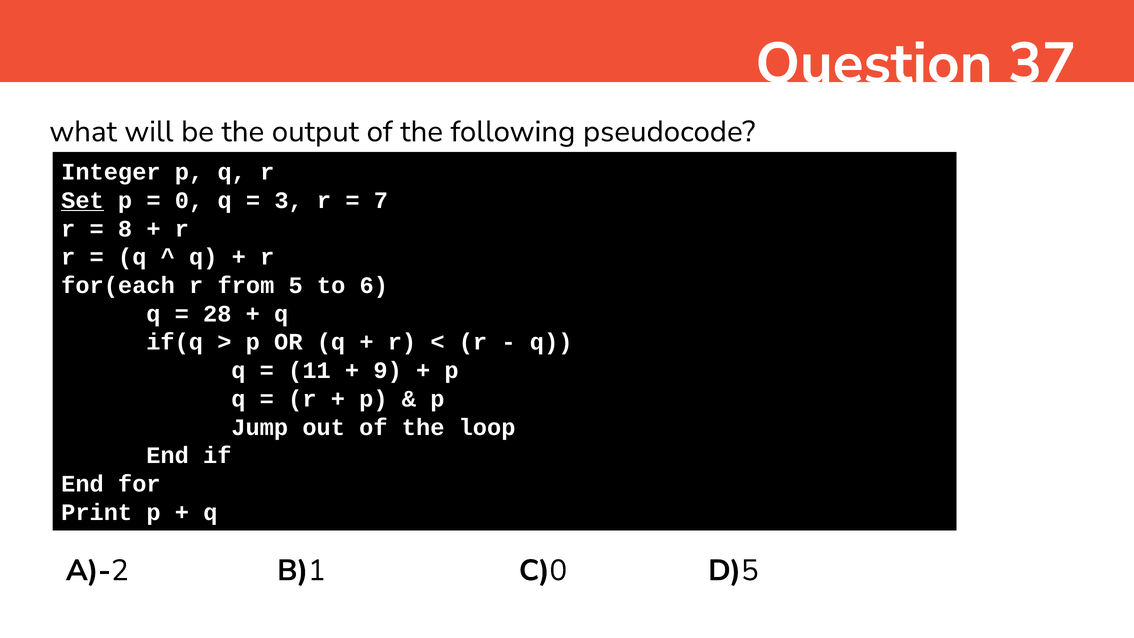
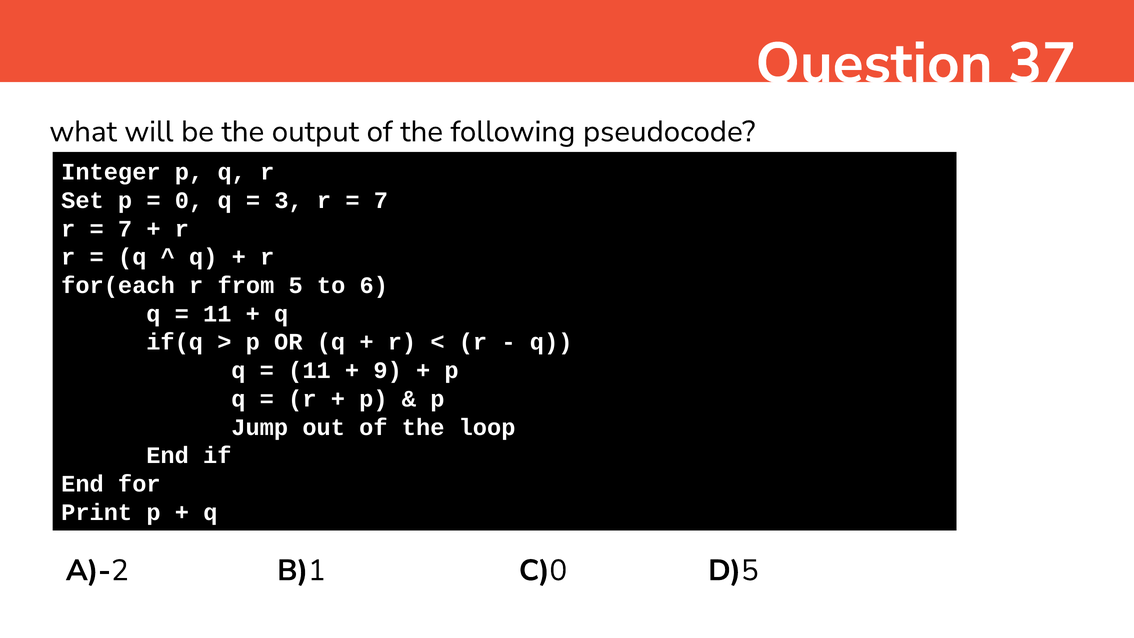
Set underline: present -> none (83, 200)
8: 8 -> 7 (125, 229)
28: 28 -> 11 (217, 314)
